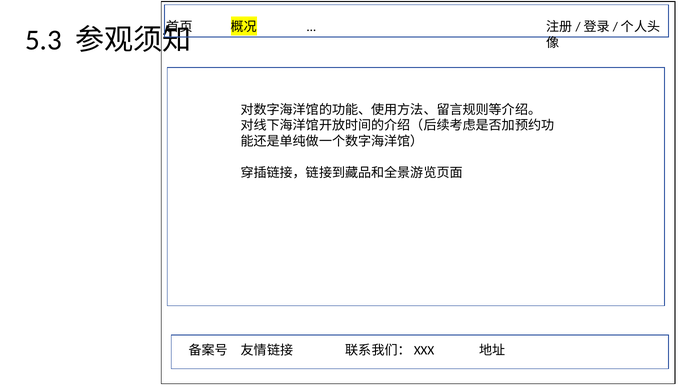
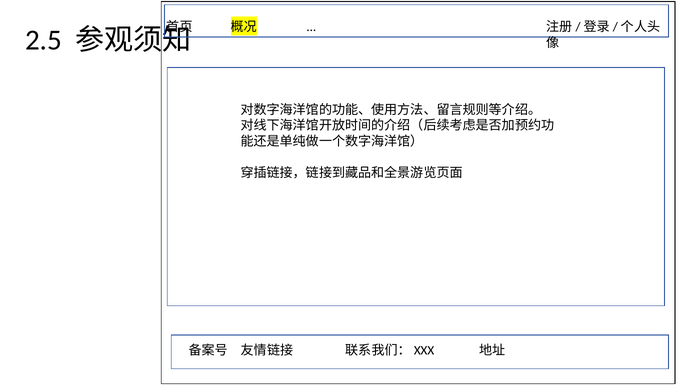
5.3: 5.3 -> 2.5 (44, 40)
